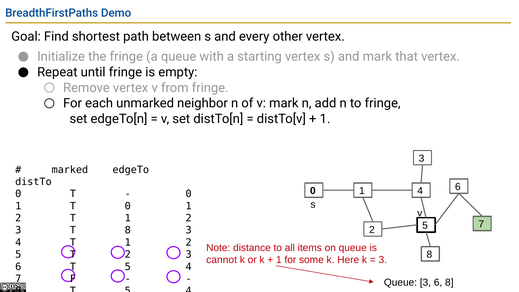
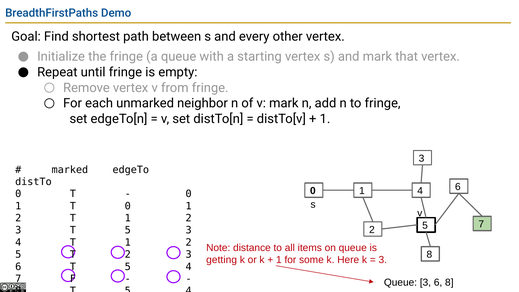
3 T 8: 8 -> 5 (128, 230)
cannot: cannot -> getting (222, 260)
